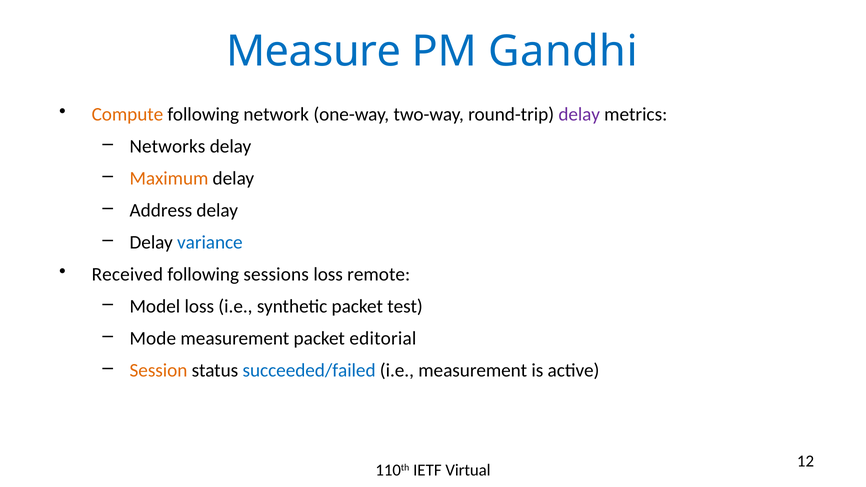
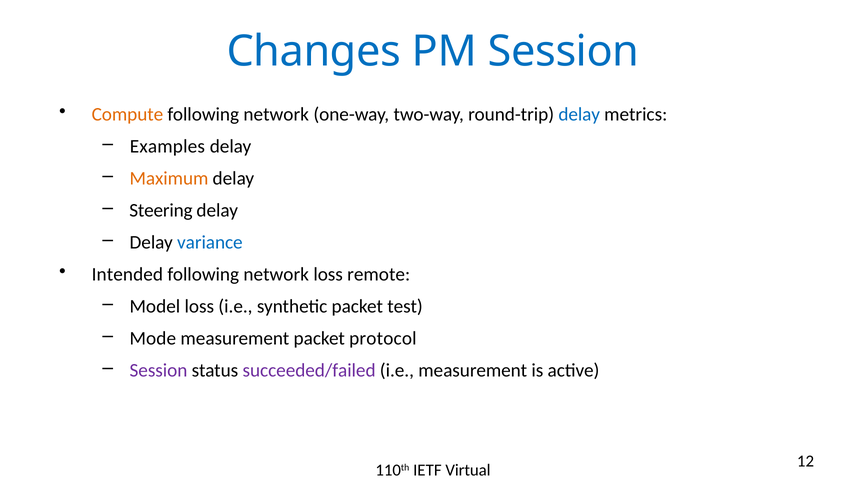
Measure: Measure -> Changes (314, 51)
PM Gandhi: Gandhi -> Session (563, 51)
delay colour: purple -> blue (579, 115)
Networks: Networks -> Examples (167, 147)
Address: Address -> Steering (161, 211)
Received: Received -> Intended (127, 275)
sessions: sessions -> network (276, 275)
editorial: editorial -> protocol (383, 339)
Session colour: orange -> purple (158, 371)
succeeded/failed colour: blue -> purple (309, 371)
